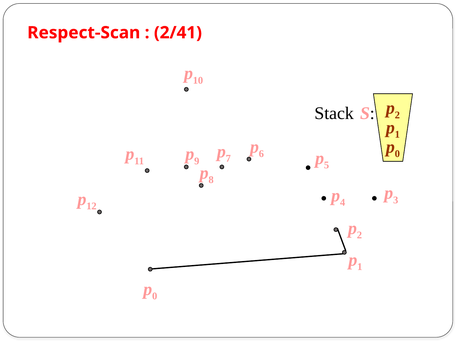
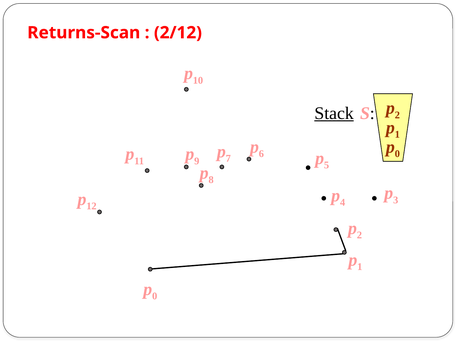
Respect-Scan: Respect-Scan -> Returns-Scan (84, 33)
2/41: 2/41 -> 2/12 (178, 33)
Stack underline: none -> present (334, 113)
